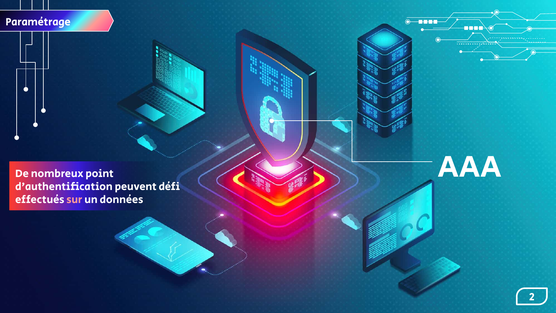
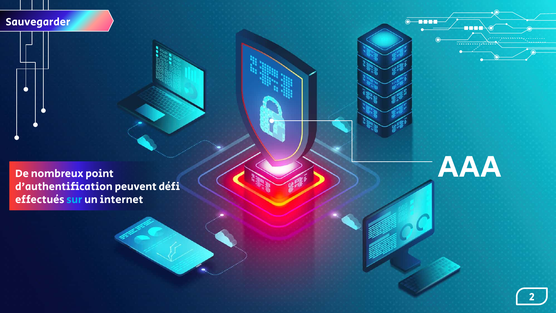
Paramétrage: Paramétrage -> Sauvegarder (38, 22)
sur colour: pink -> light blue (74, 199)
données: données -> internet (122, 199)
